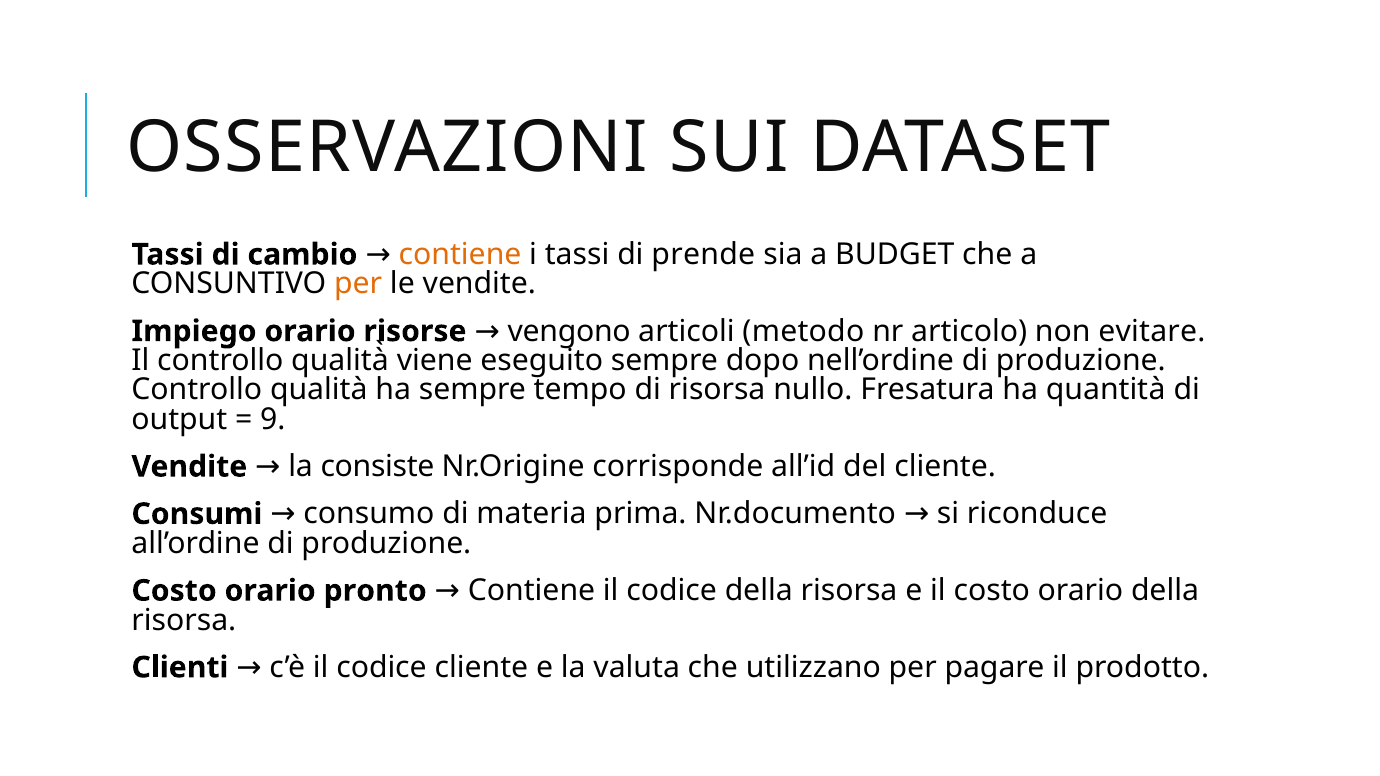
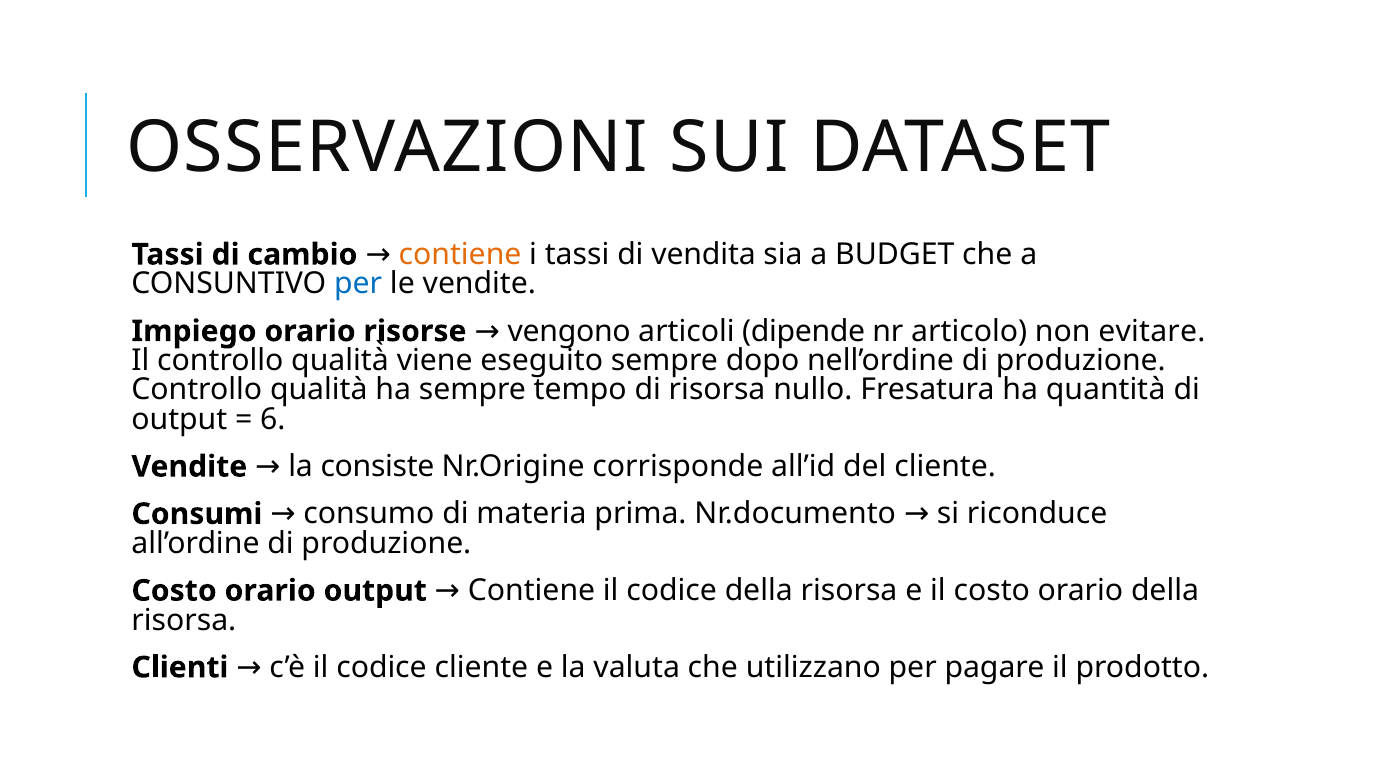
prende: prende -> vendita (704, 255)
per colour: orange -> blue (358, 284)
metodo: metodo -> dipende (804, 331)
9: 9 -> 6 (273, 419)
orario pronto: pronto -> output (375, 591)
